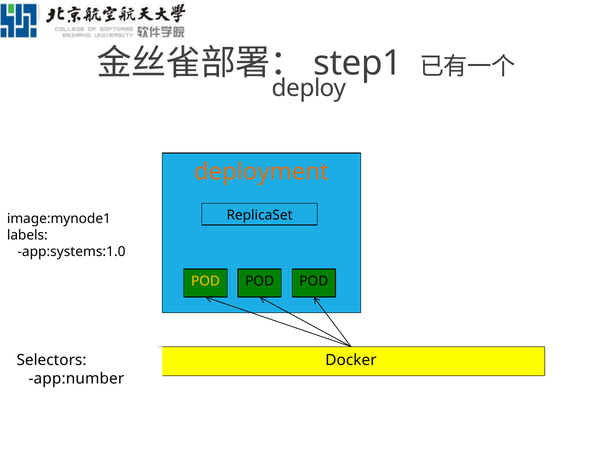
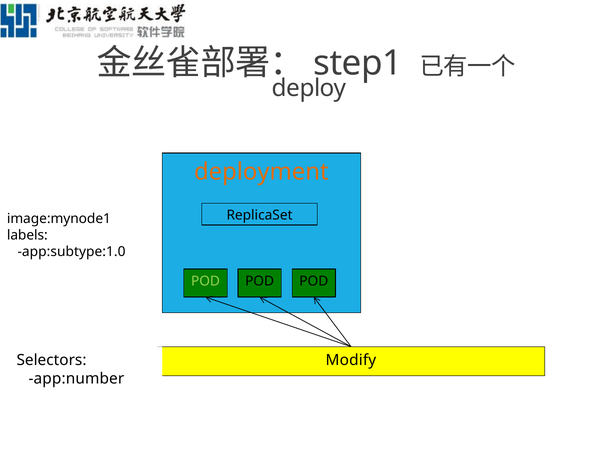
app:systems:1.0: app:systems:1.0 -> app:subtype:1.0 (72, 252)
POD colour: yellow -> light green (206, 281)
Docker: Docker -> Modify (351, 360)
